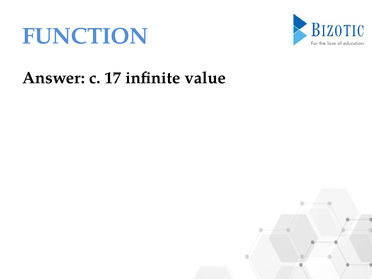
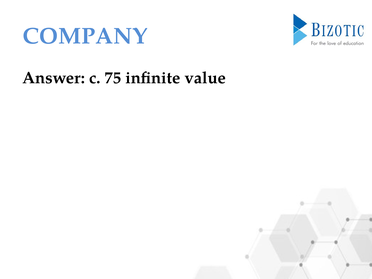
FUNCTION: FUNCTION -> COMPANY (85, 36)
17: 17 -> 75 (113, 78)
